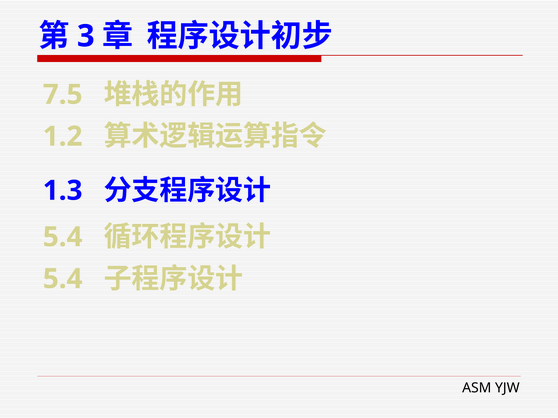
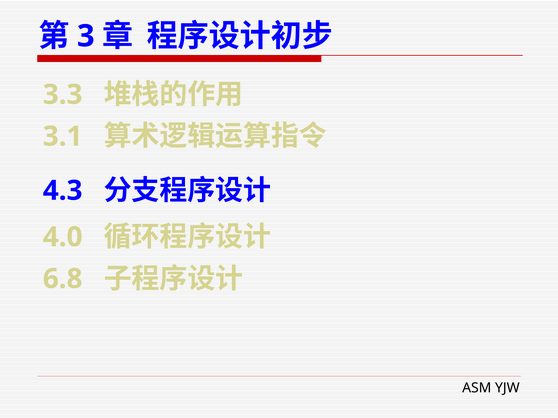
7.5: 7.5 -> 3.3 (63, 95)
1.2: 1.2 -> 3.1 (63, 137)
1.3: 1.3 -> 4.3 (63, 191)
5.4: 5.4 -> 4.0 (63, 237)
5.4: 5.4 -> 6.8 (63, 279)
